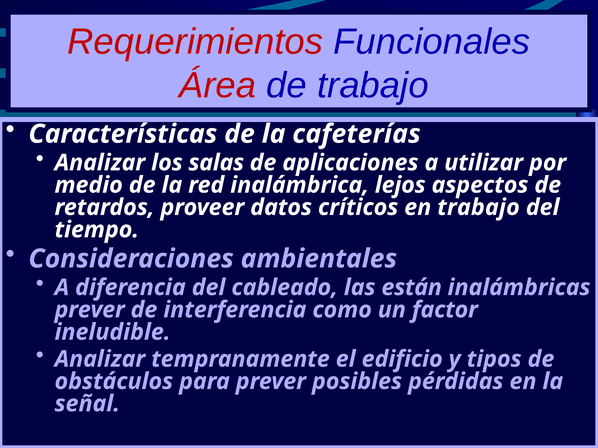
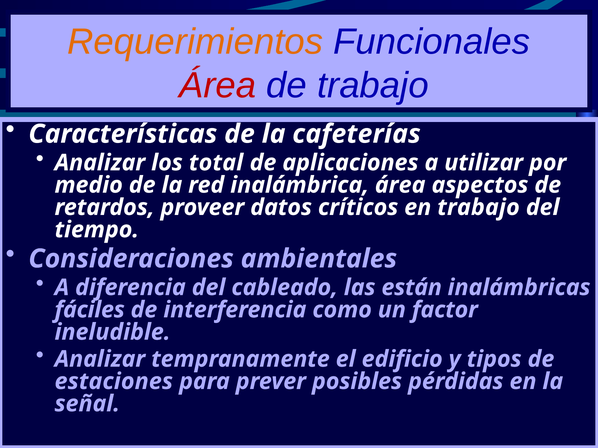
Requerimientos colour: red -> orange (195, 42)
salas: salas -> total (216, 163)
inalámbrica lejos: lejos -> área (400, 185)
prever: prever -> fáciles (90, 310)
obstáculos: obstáculos -> estaciones (114, 382)
